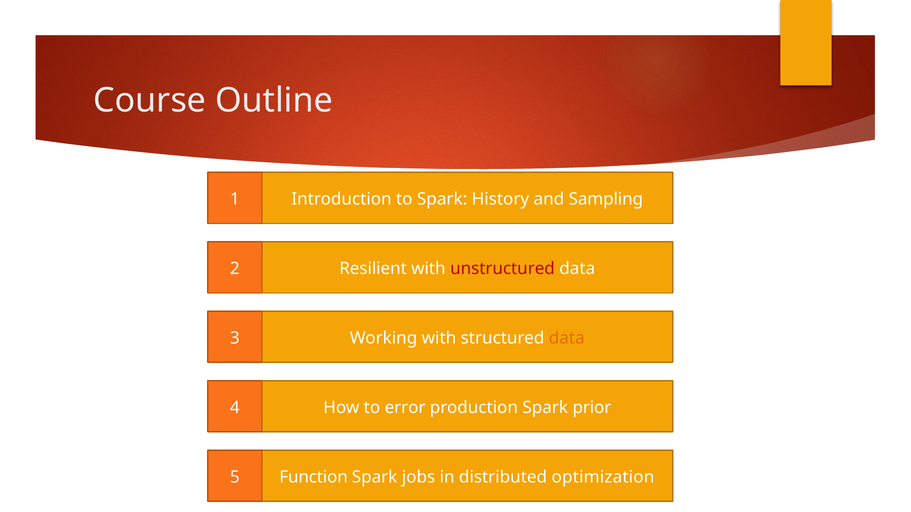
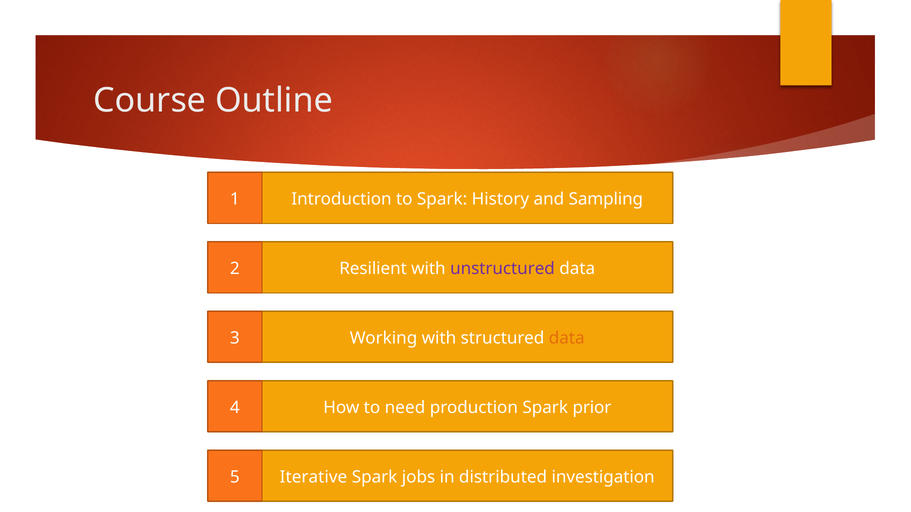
unstructured colour: red -> purple (503, 269)
error: error -> need (405, 408)
Function: Function -> Iterative (313, 477)
optimization: optimization -> investigation (603, 477)
